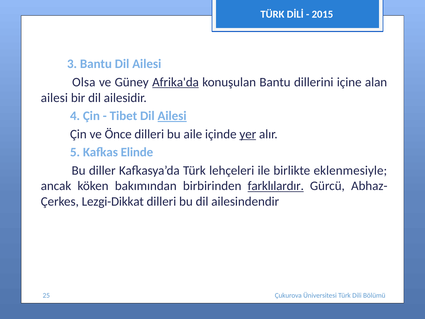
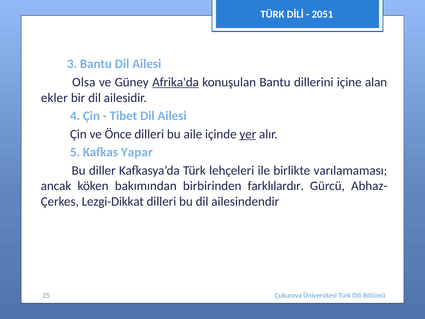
2015: 2015 -> 2051 (322, 14)
ailesi: ailesi -> ekler (54, 98)
Ailesi underline: present -> none (172, 116)
Elinde: Elinde -> Yapar (137, 152)
eklenmesiyle: eklenmesiyle -> varılamaması (350, 170)
farklılardır underline: present -> none (276, 186)
